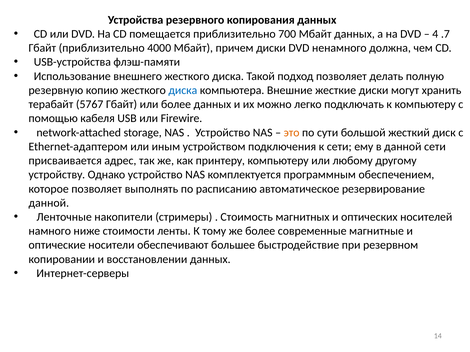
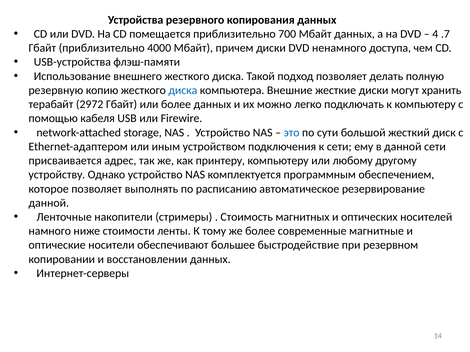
должна: должна -> доступа (390, 48)
5767: 5767 -> 2972 (90, 104)
это colour: orange -> blue (292, 133)
